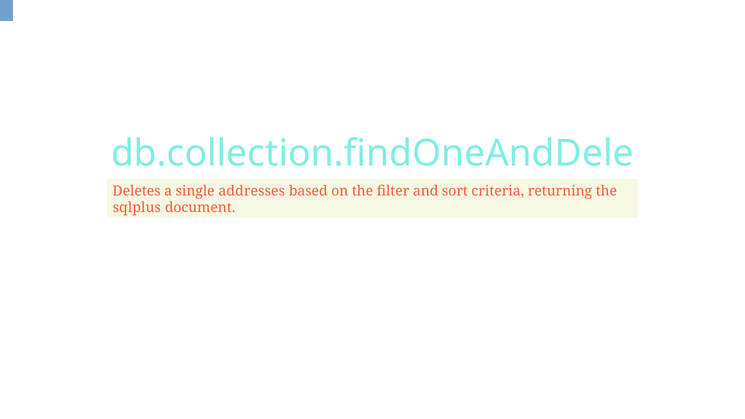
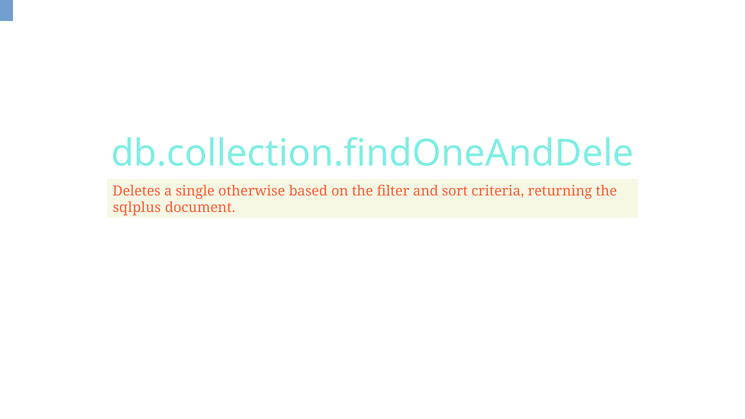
addresses: addresses -> otherwise (252, 191)
